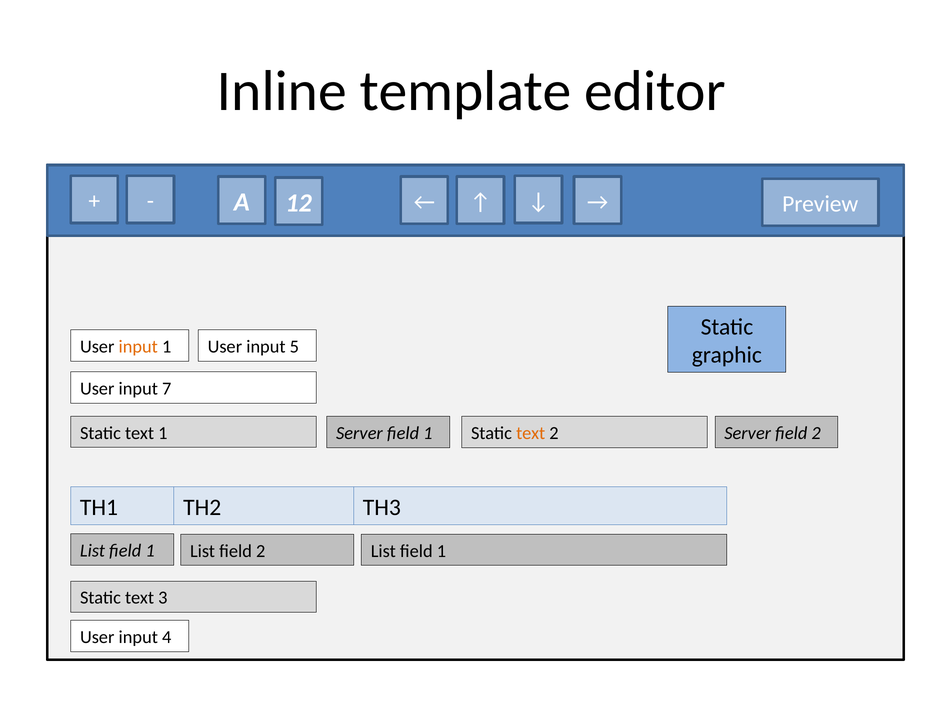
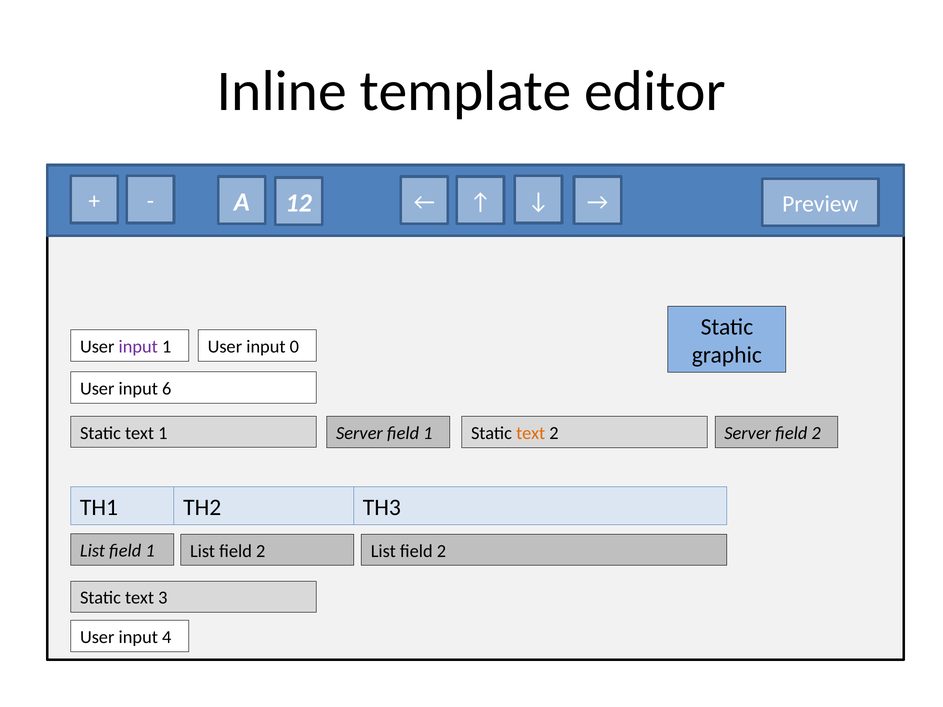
input colour: orange -> purple (138, 347)
5: 5 -> 0 (294, 347)
7: 7 -> 6 (167, 389)
2 List field 1: 1 -> 2 (442, 551)
